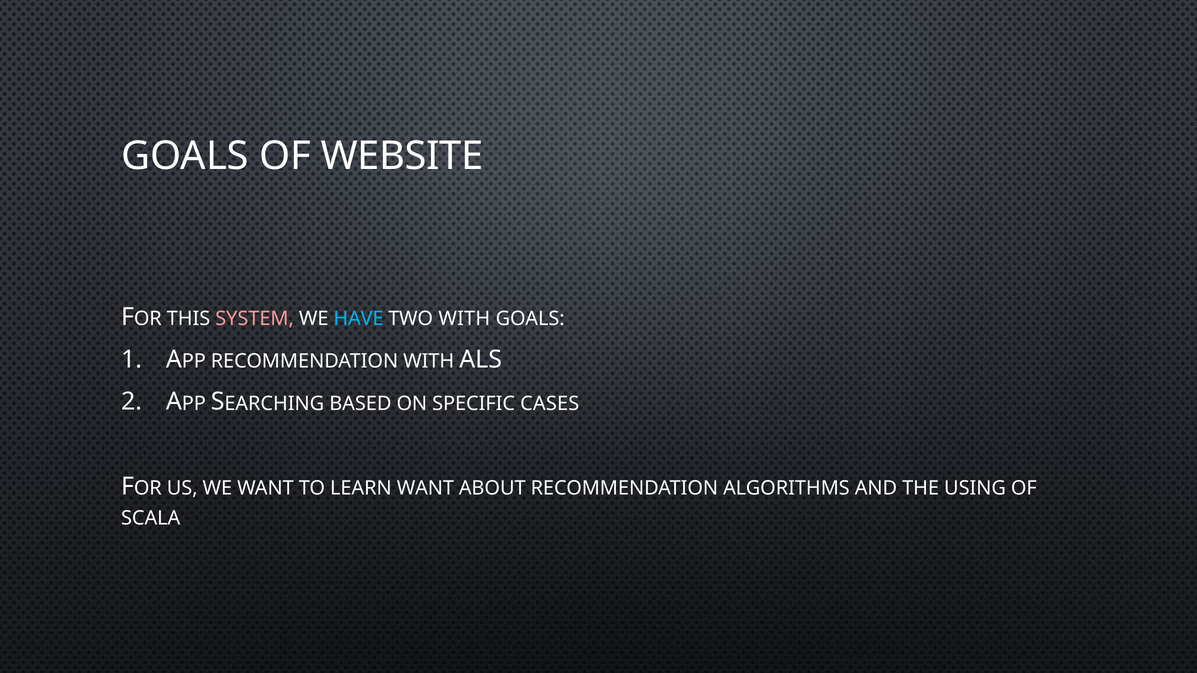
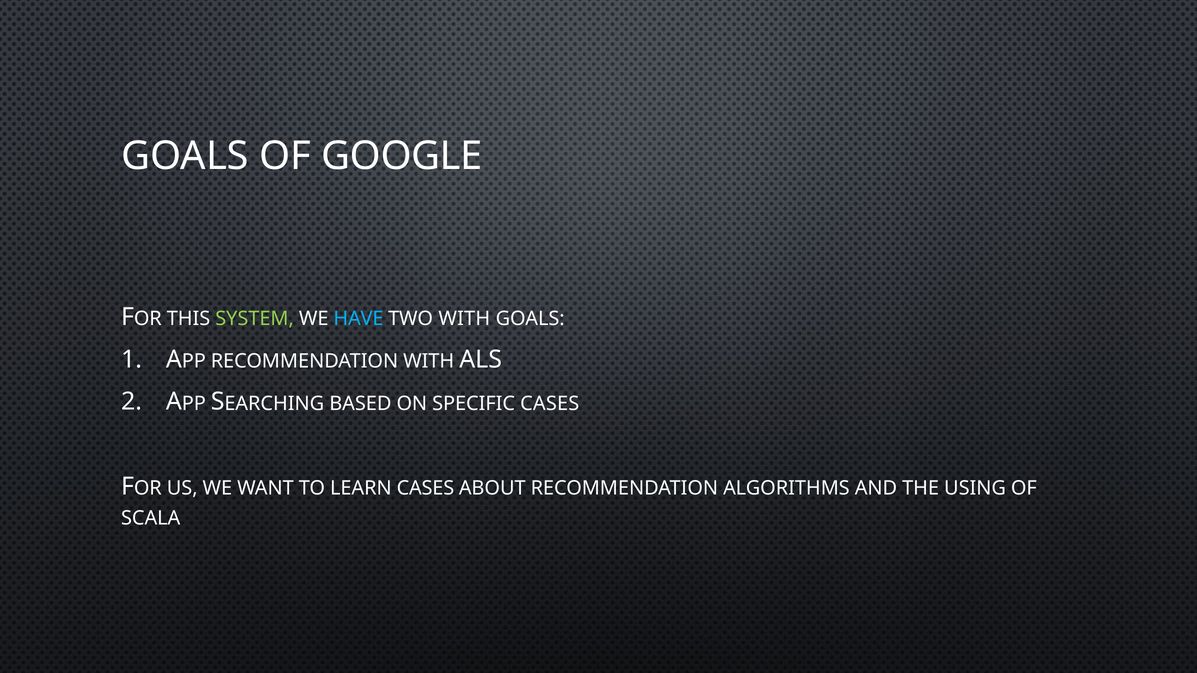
WEBSITE: WEBSITE -> GOOGLE (402, 156)
SYSTEM colour: pink -> light green (255, 319)
LEARN WANT: WANT -> CASES (425, 488)
